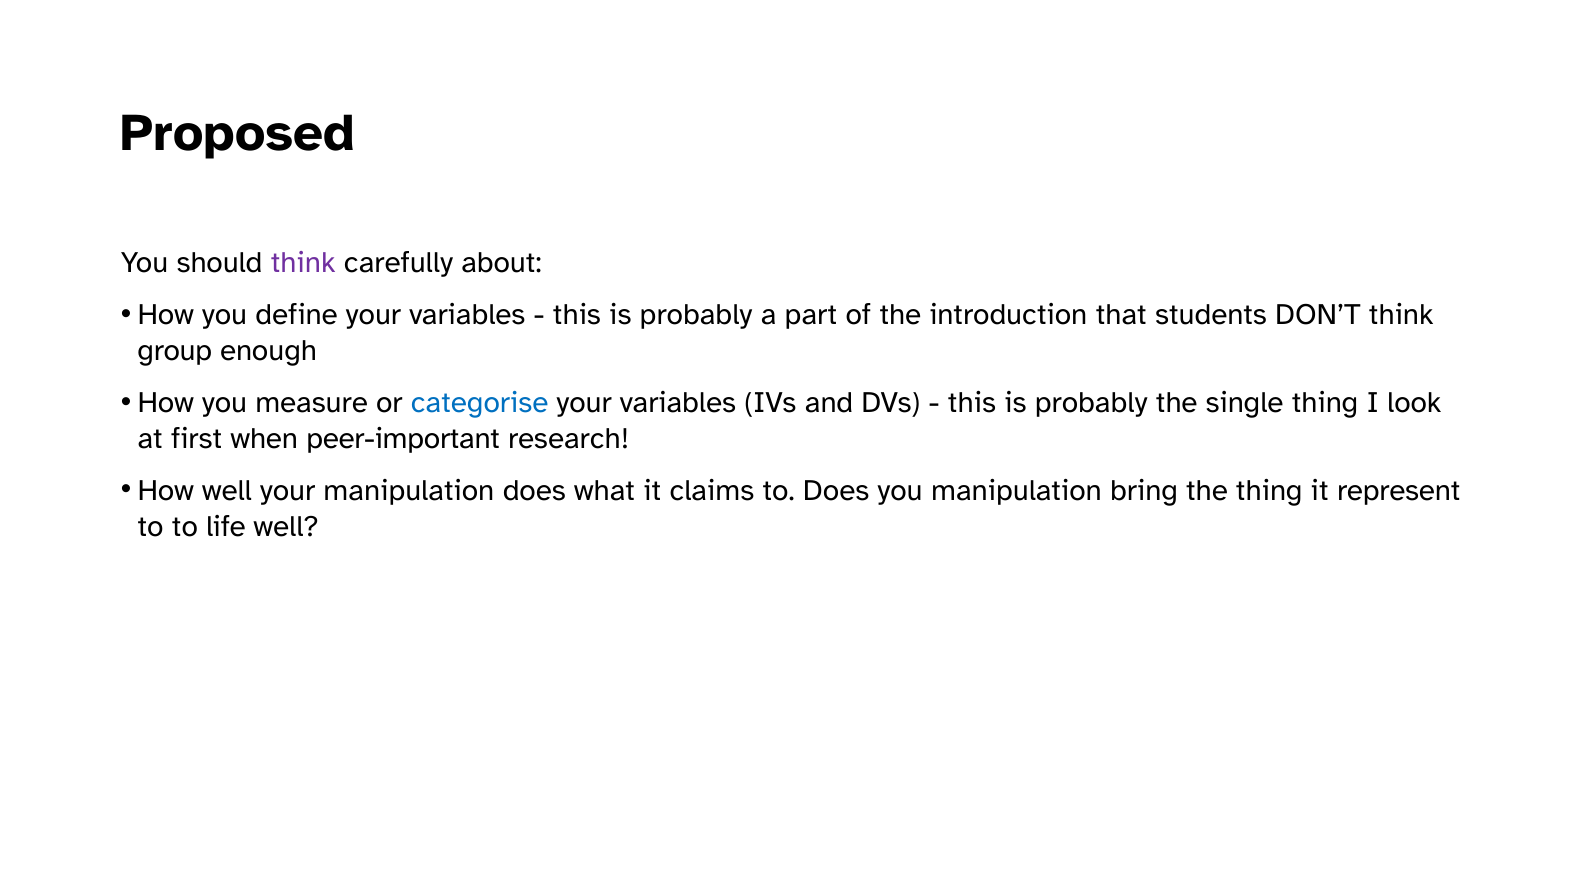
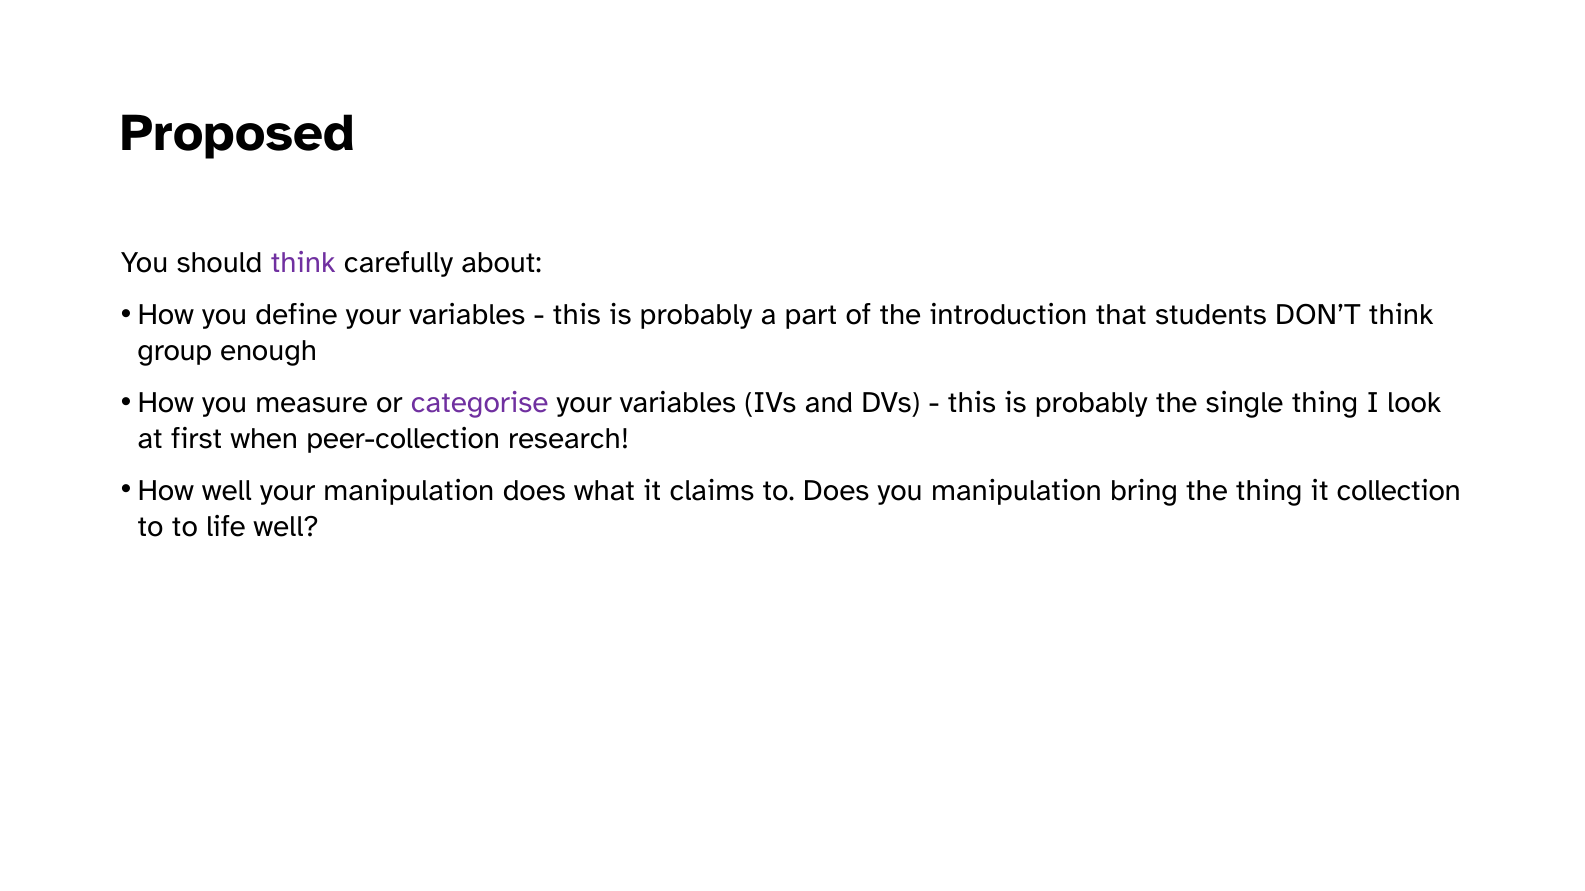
categorise colour: blue -> purple (480, 403)
peer-important: peer-important -> peer-collection (403, 439)
represent: represent -> collection (1399, 491)
